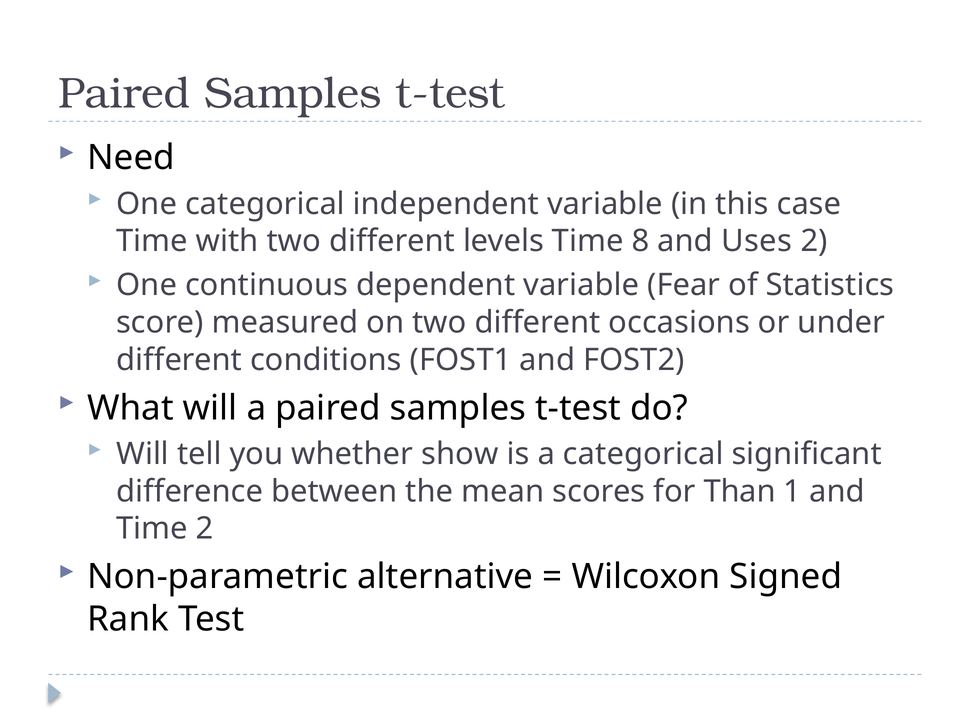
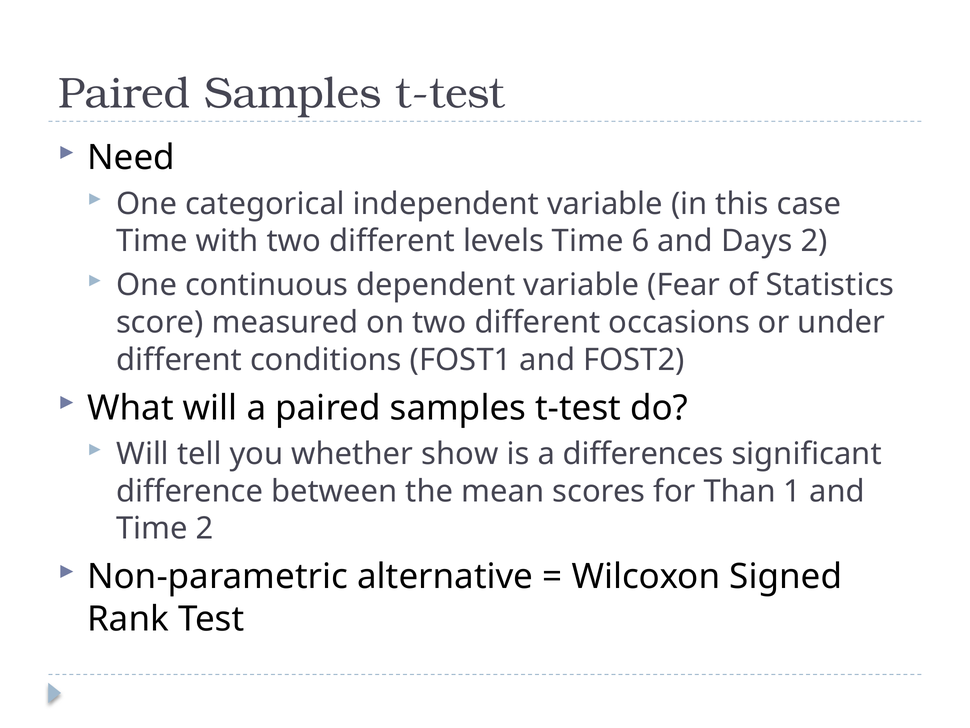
8: 8 -> 6 (640, 241)
Uses: Uses -> Days (757, 241)
a categorical: categorical -> differences (643, 454)
